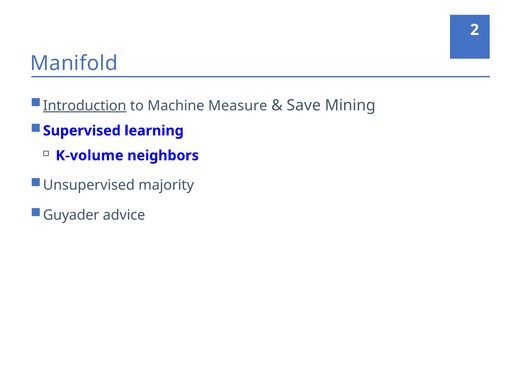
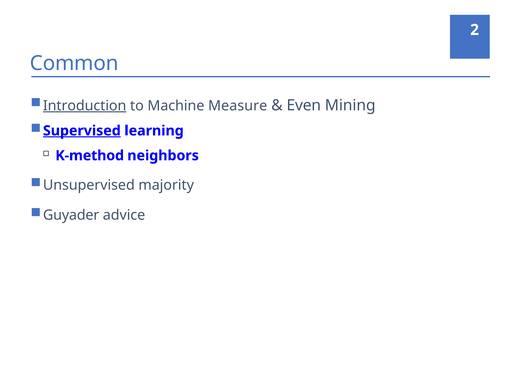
Manifold: Manifold -> Common (74, 63)
Save: Save -> Even (304, 105)
Supervised underline: none -> present (82, 131)
K-volume: K-volume -> K-method (90, 155)
